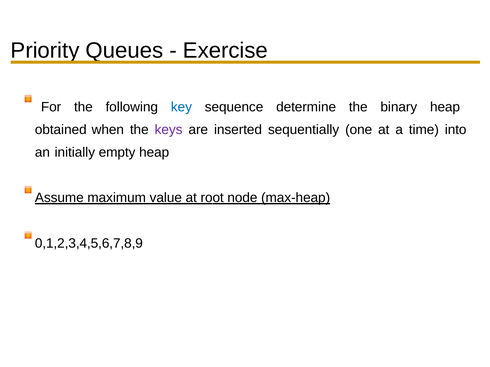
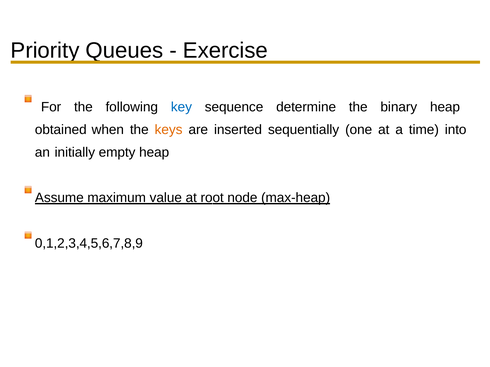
keys colour: purple -> orange (169, 130)
